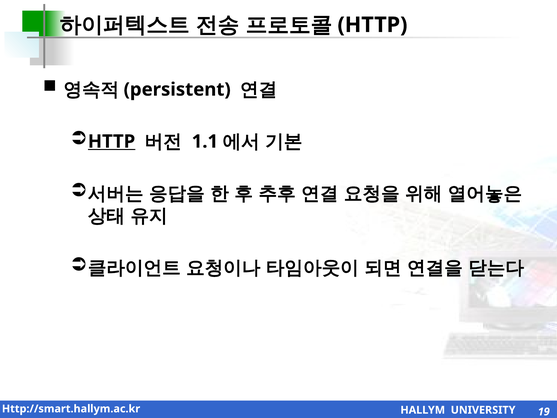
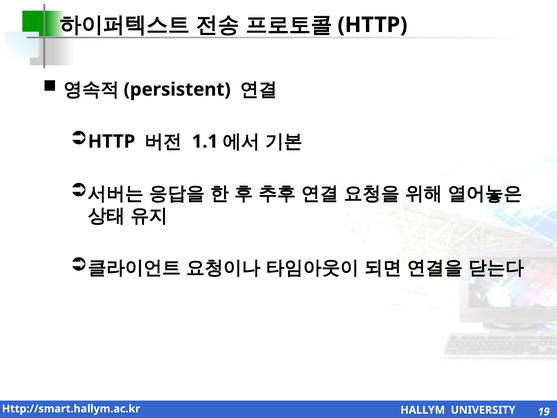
HTTP underline: present -> none (112, 141)
